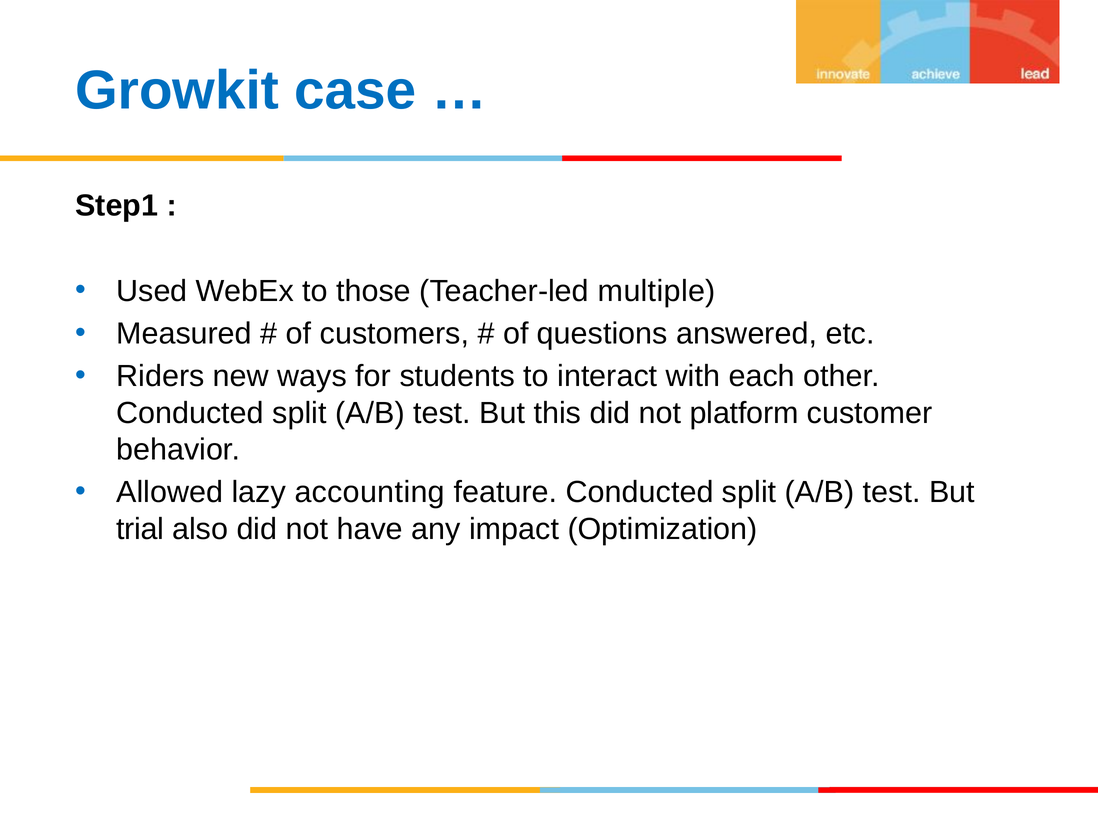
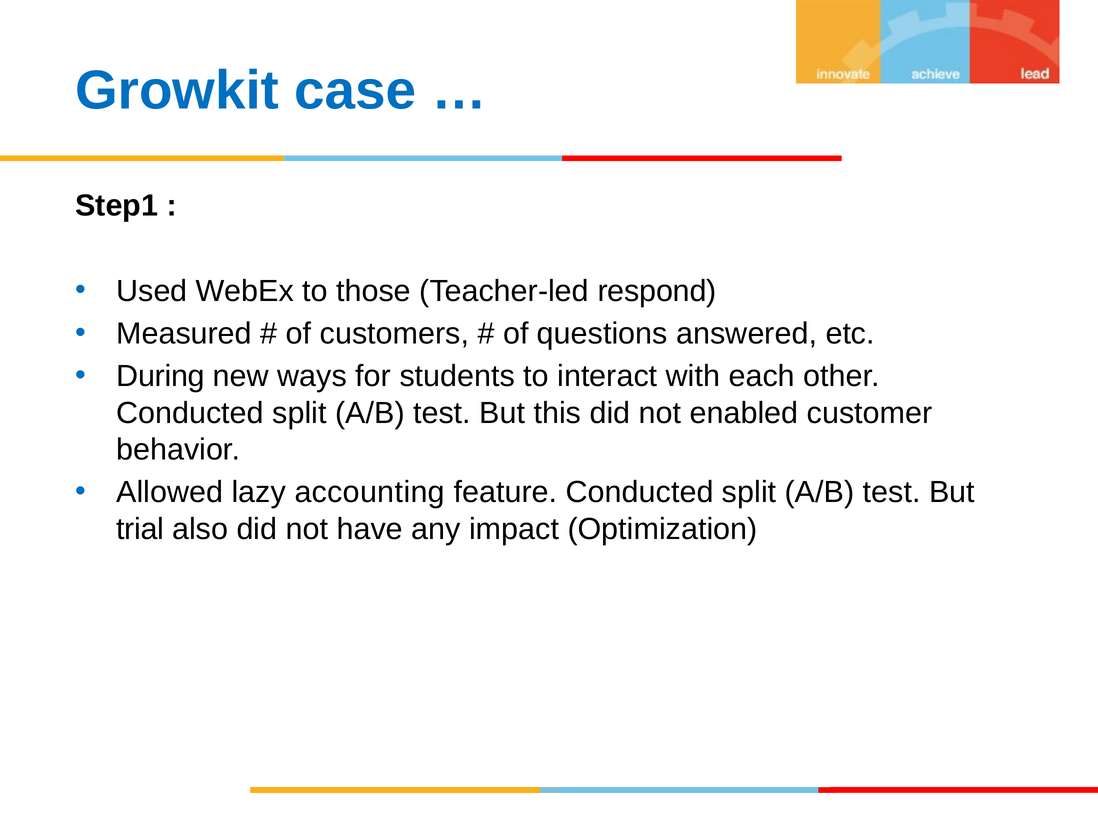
multiple: multiple -> respond (657, 291)
Riders: Riders -> During (161, 376)
platform: platform -> enabled (744, 413)
